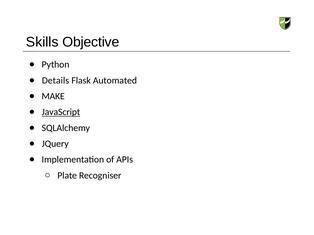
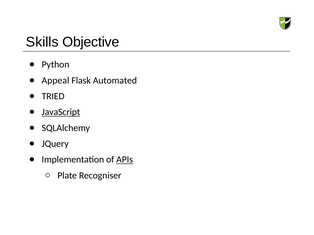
Details: Details -> Appeal (55, 81)
MAKE: MAKE -> TRIED (53, 96)
APIs underline: none -> present (125, 160)
